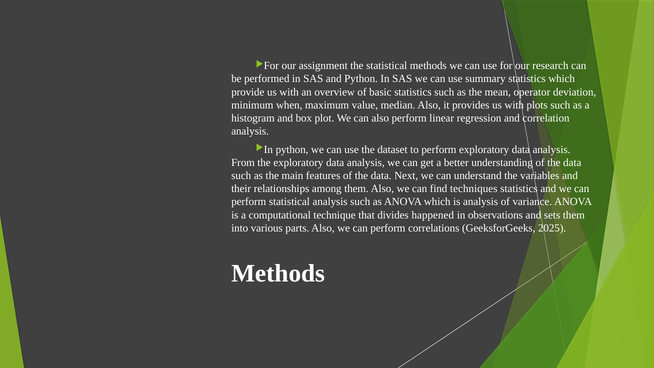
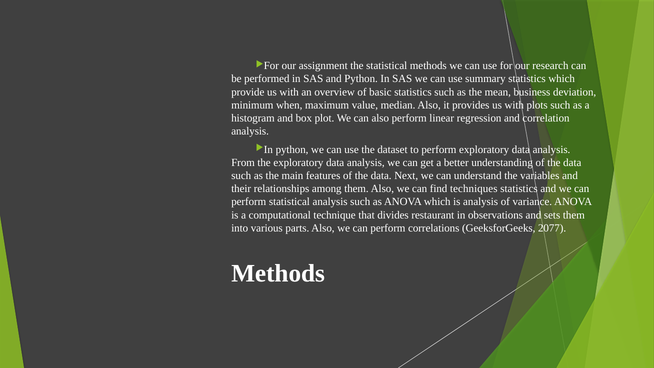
operator: operator -> business (532, 92)
happened: happened -> restaurant (433, 215)
2025: 2025 -> 2077 (552, 228)
